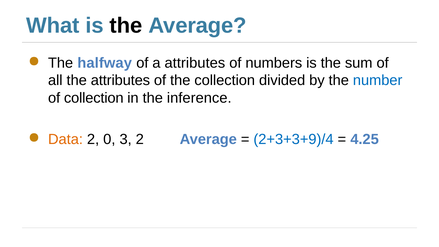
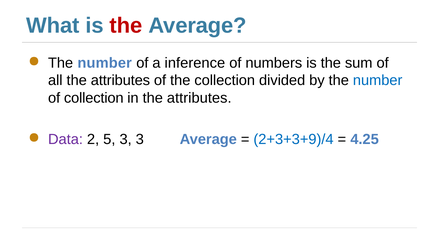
the colour: black -> red (126, 26)
halfway: halfway -> number (105, 63)
a attributes: attributes -> inference (195, 63)
in the inference: inference -> attributes (199, 98)
Data colour: orange -> purple (65, 139)
0: 0 -> 5 (109, 139)
3 2: 2 -> 3 (140, 139)
